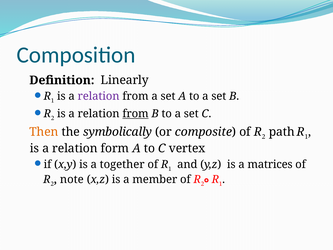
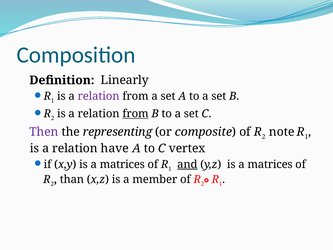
Then colour: orange -> purple (44, 132)
symbolically: symbolically -> representing (118, 132)
path: path -> note (282, 132)
form: form -> have (115, 148)
x,y is a together: together -> matrices (122, 164)
and underline: none -> present (187, 164)
note: note -> than (72, 179)
